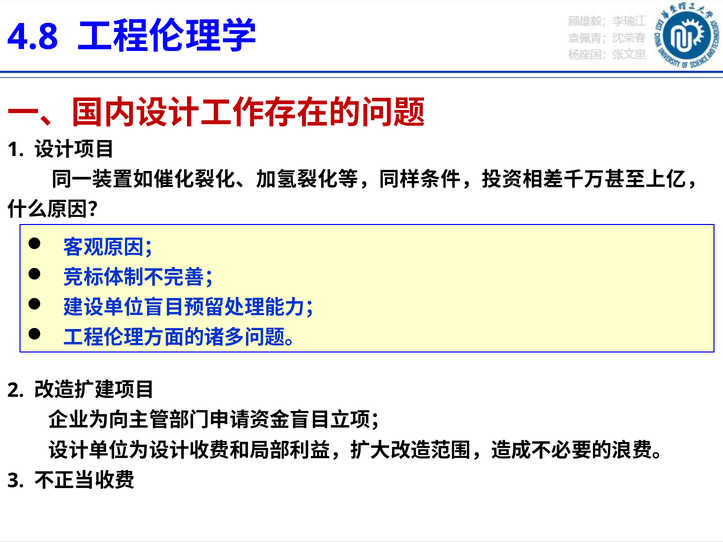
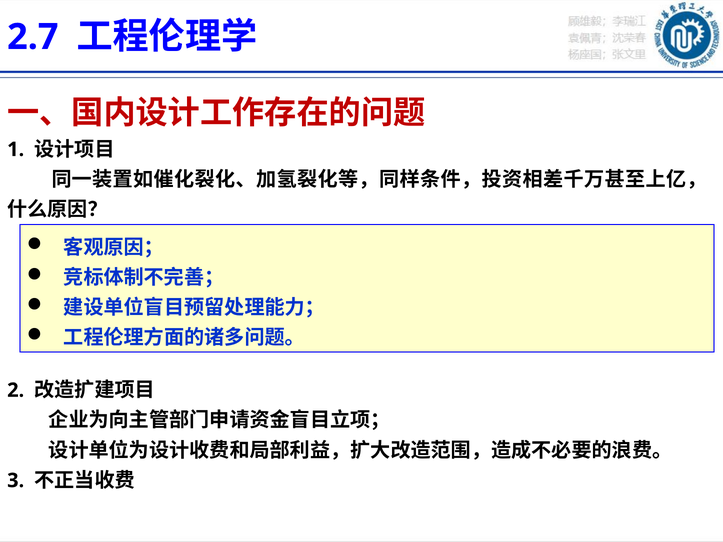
4.8: 4.8 -> 2.7 (33, 37)
